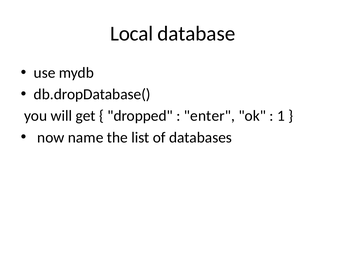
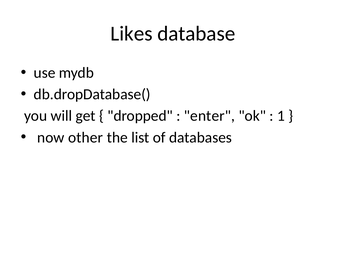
Local: Local -> Likes (132, 33)
name: name -> other (86, 137)
